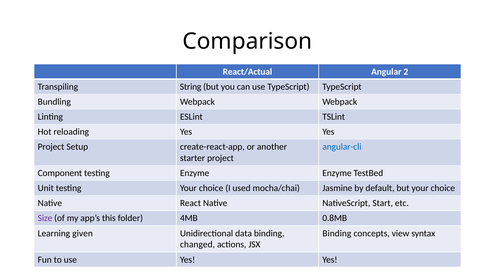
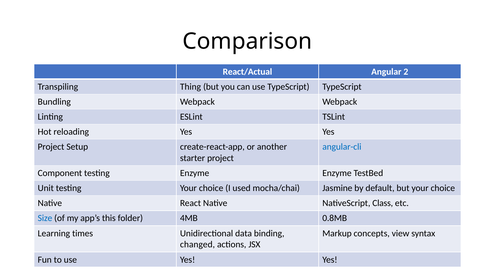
String: String -> Thing (191, 87)
Start: Start -> Class (383, 204)
Size colour: purple -> blue (45, 219)
given: given -> times (83, 234)
Binding: Binding -> Markup (337, 234)
